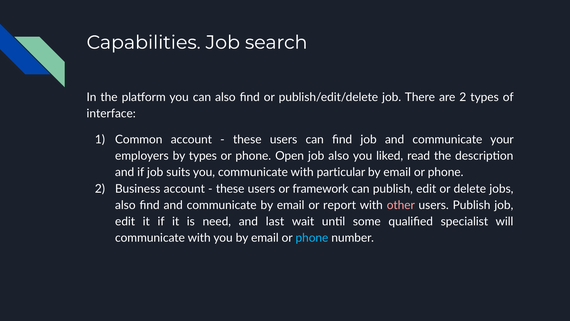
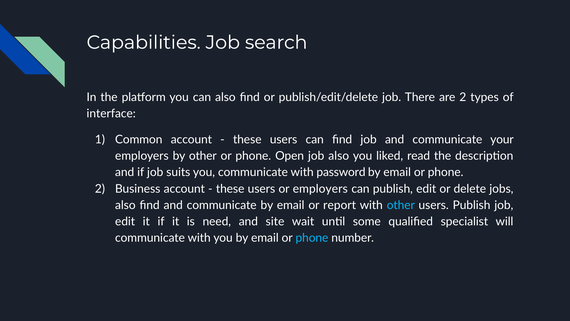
by types: types -> other (203, 156)
particular: particular -> password (341, 172)
or framework: framework -> employers (320, 189)
other colour: pink -> light blue (401, 205)
last: last -> site (275, 221)
